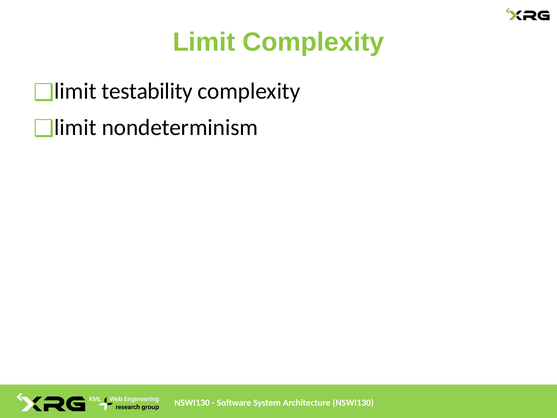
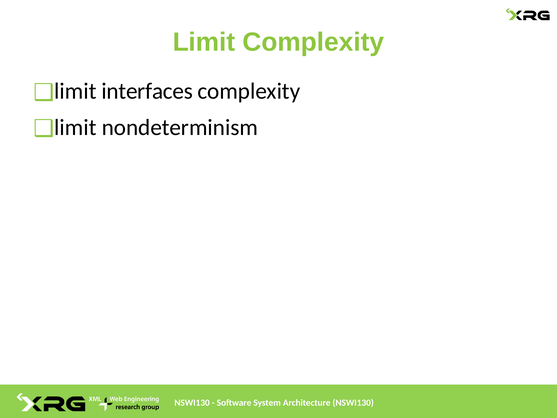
testability: testability -> interfaces (147, 91)
